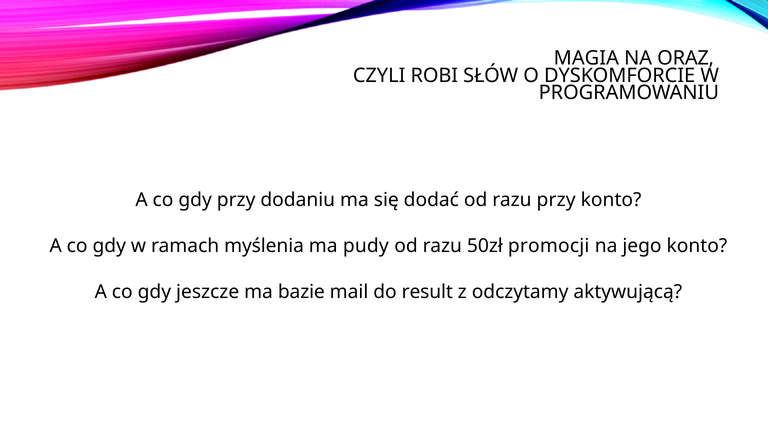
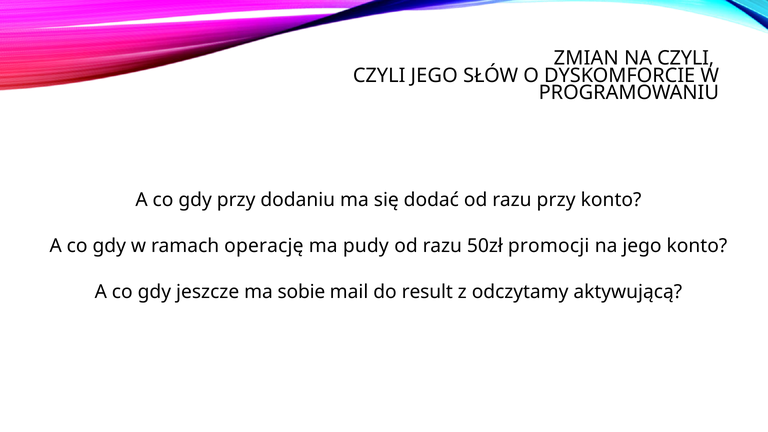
MAGIA: MAGIA -> ZMIAN (586, 58)
NA ORAZ: ORAZ -> CZYLI (686, 58)
CZYLI ROBI: ROBI -> JEGO (434, 75)
myślenia: myślenia -> operację (264, 246)
bazie: bazie -> sobie (301, 292)
